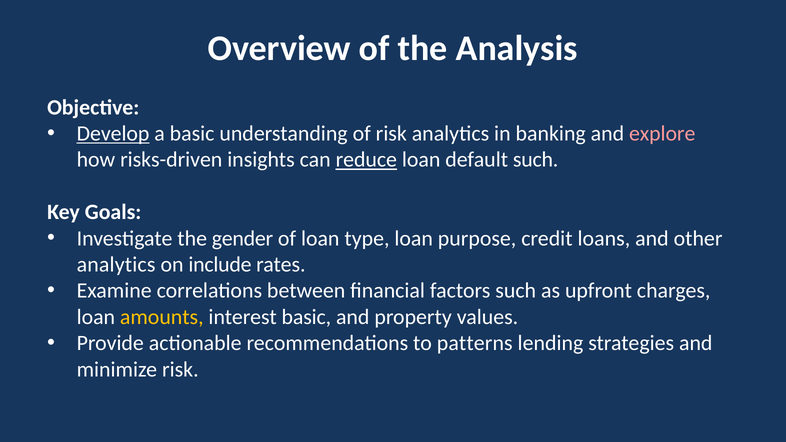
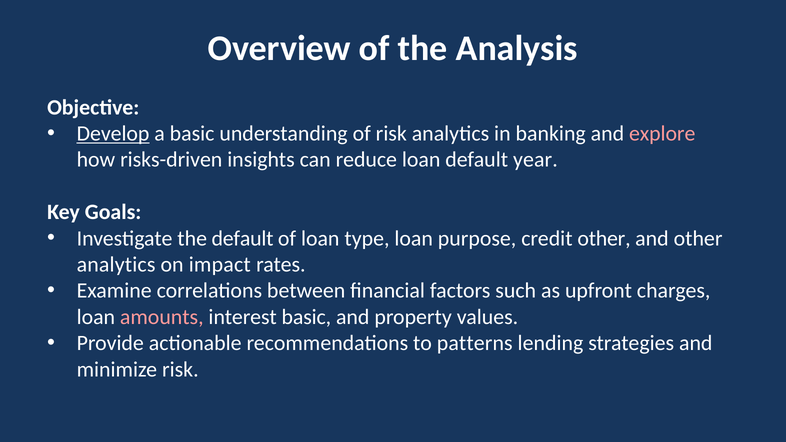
reduce underline: present -> none (366, 160)
default such: such -> year (535, 160)
the gender: gender -> default (243, 238)
credit loans: loans -> other (604, 238)
include: include -> impact (220, 265)
amounts colour: yellow -> pink (162, 317)
